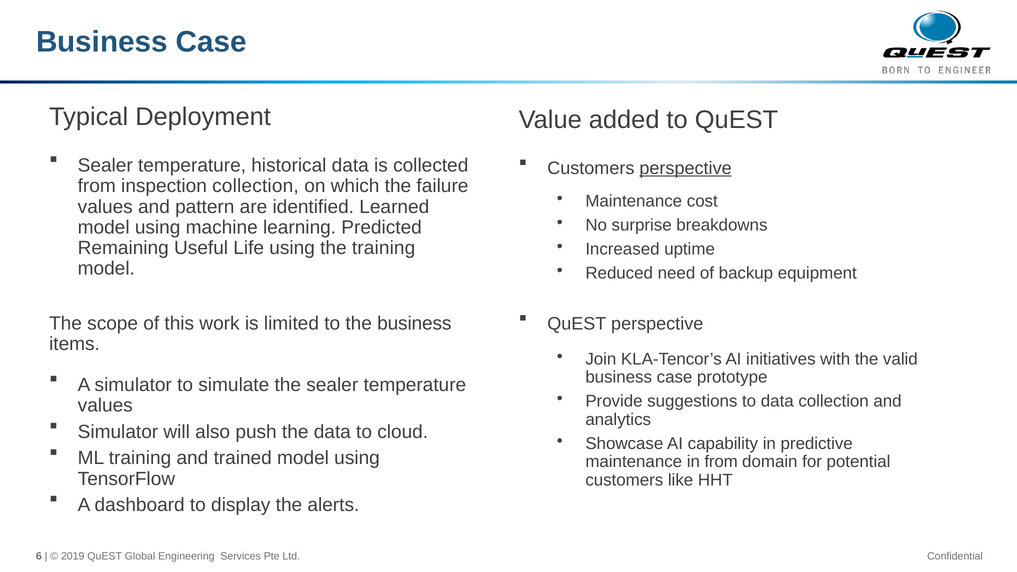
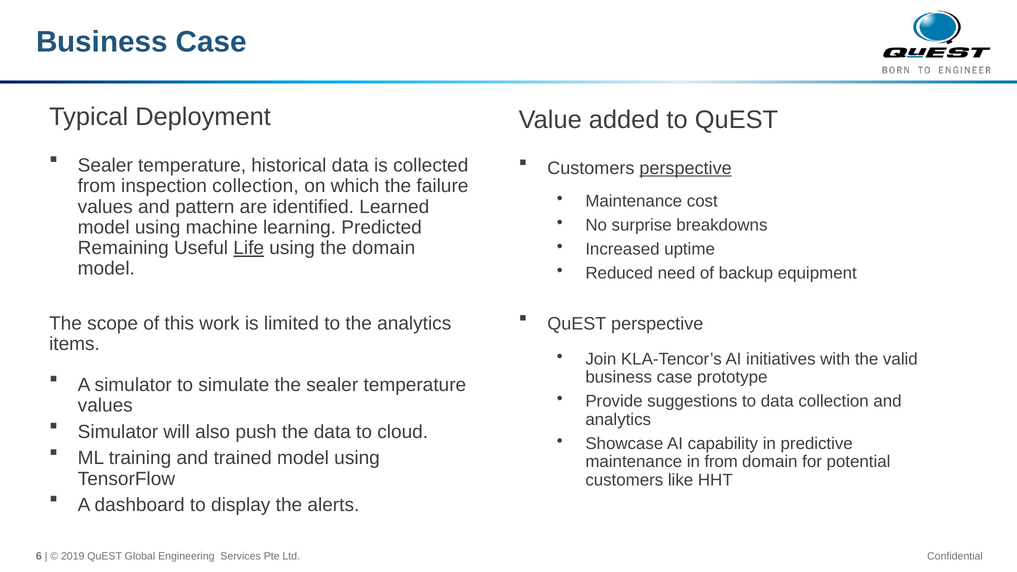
Life underline: none -> present (249, 248)
the training: training -> domain (384, 248)
the business: business -> analytics (414, 324)
